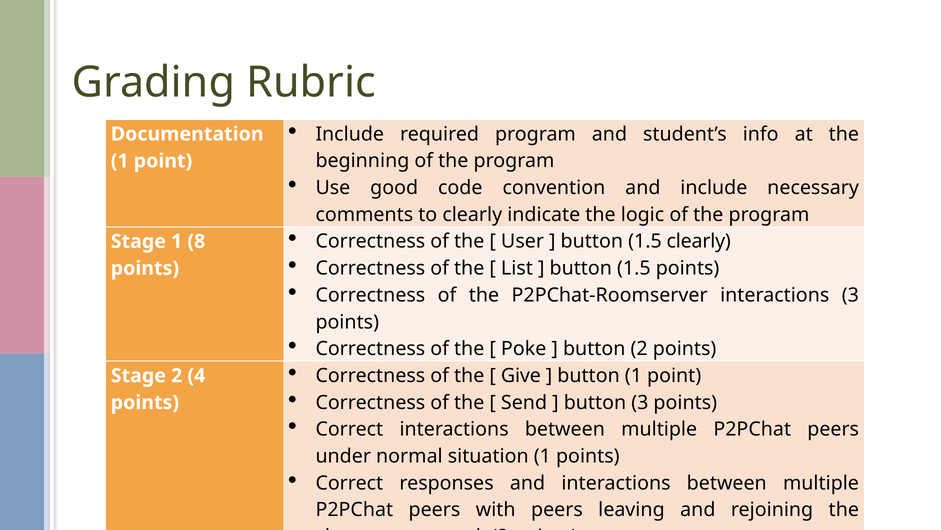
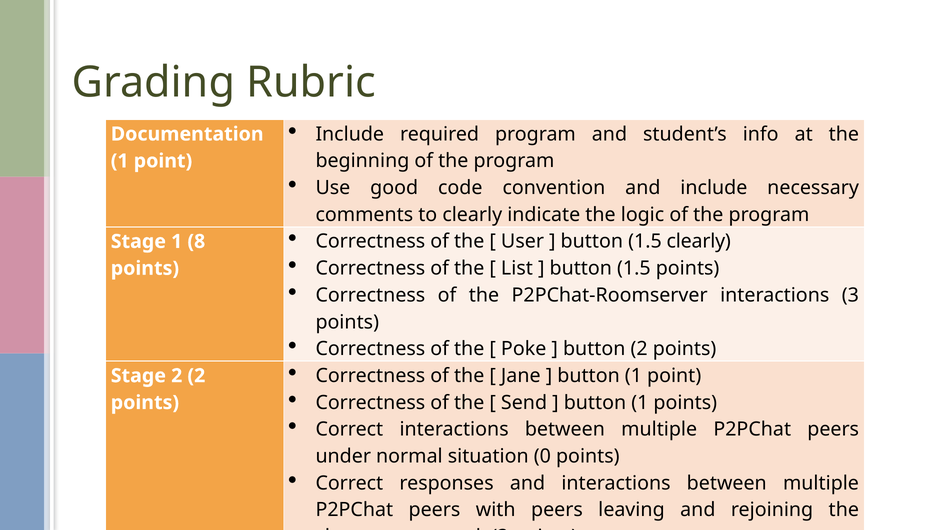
Give: Give -> Jane (521, 375)
2 4: 4 -> 2 (196, 375)
3: 3 -> 1 (640, 402)
situation 1: 1 -> 0 (542, 456)
